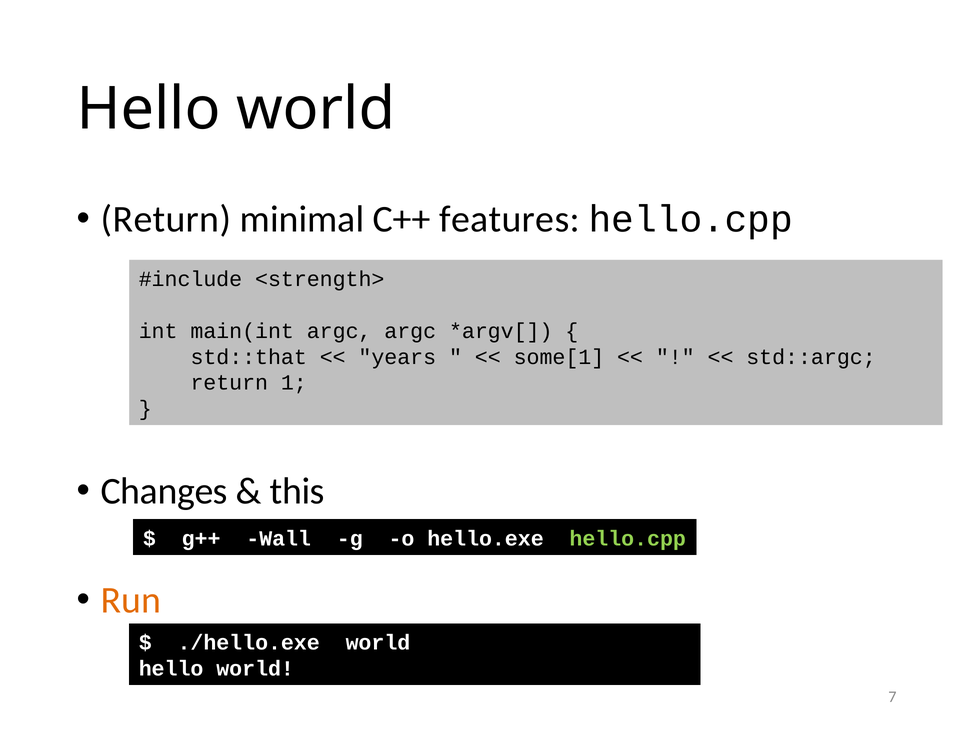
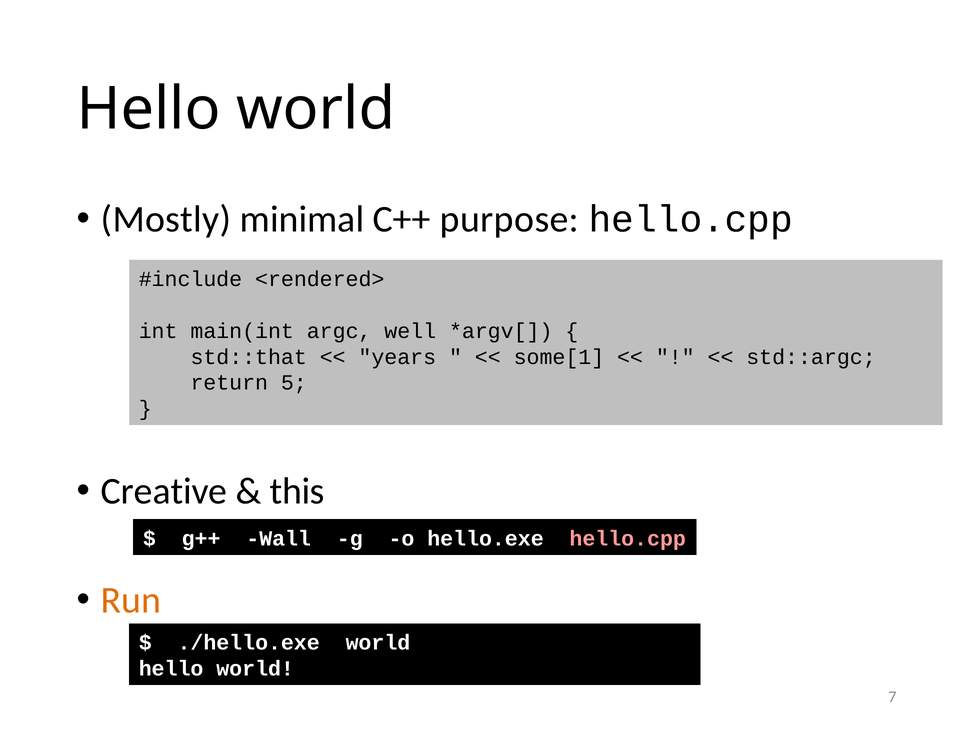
Return: Return -> Mostly (166, 219)
features: features -> purpose (509, 219)
<strength>: <strength> -> <rendered> (320, 279)
argc argc: argc -> well (410, 331)
1: 1 -> 5 (294, 383)
Changes: Changes -> Creative (164, 491)
hello.cpp colour: light green -> pink (628, 538)
